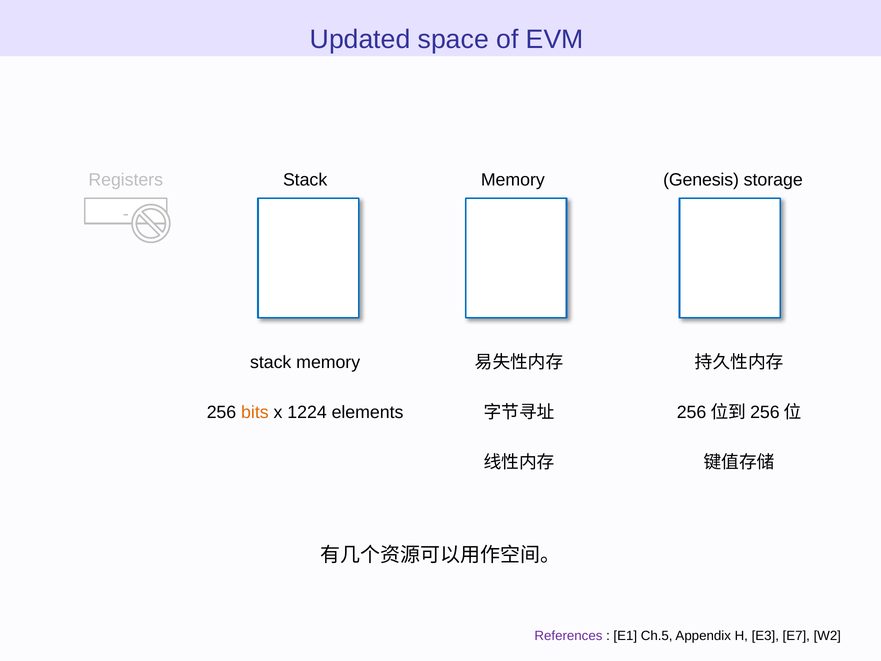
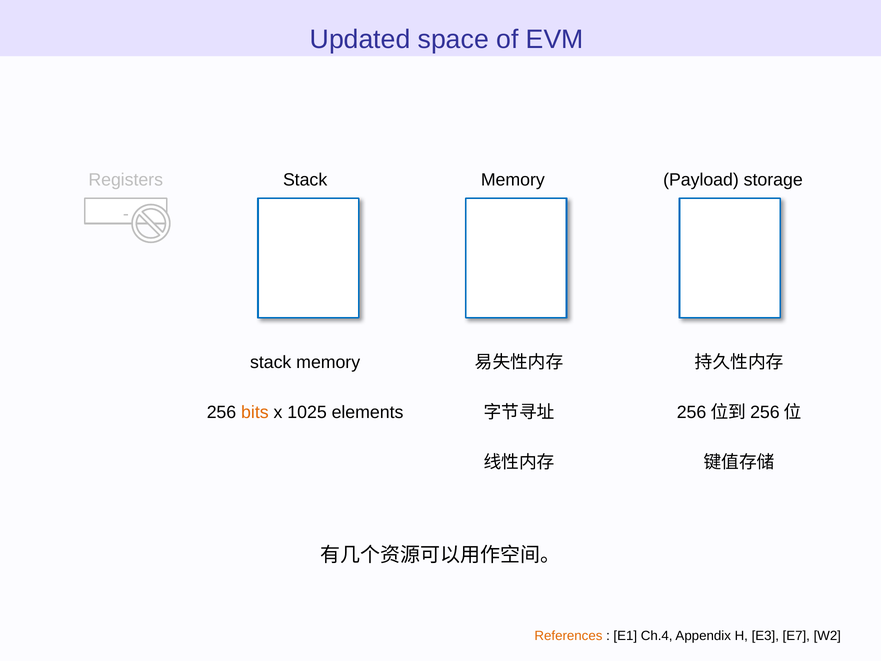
Genesis: Genesis -> Payload (701, 180)
1224: 1224 -> 1025 (307, 412)
References colour: purple -> orange (568, 635)
Ch.5: Ch.5 -> Ch.4 (657, 635)
